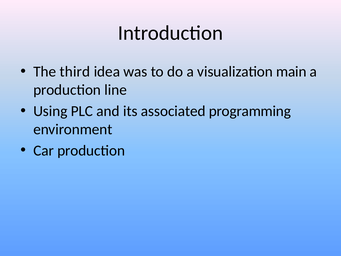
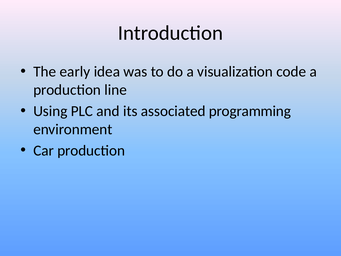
third: third -> early (75, 72)
main: main -> code (291, 72)
